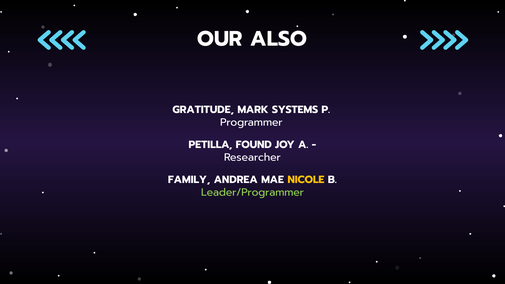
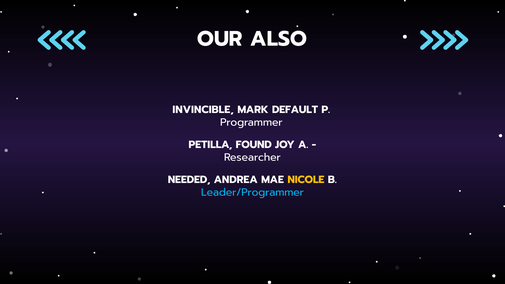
GRATITUDE: GRATITUDE -> INVINCIBLE (203, 110)
SYSTEMS: SYSTEMS -> DEFAULT (295, 110)
FAMILY: FAMILY -> NEEDED (189, 180)
Leader/Programmer colour: light green -> light blue (252, 192)
